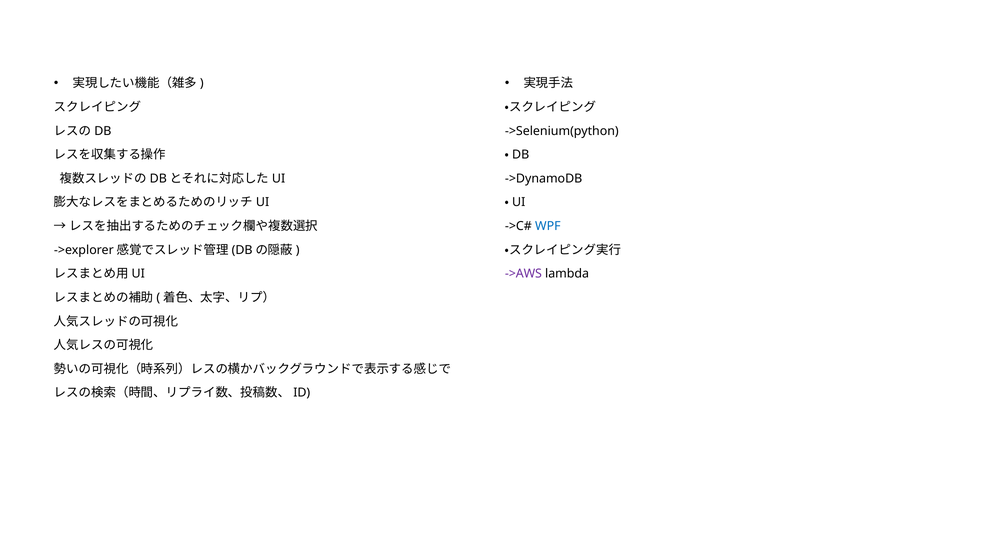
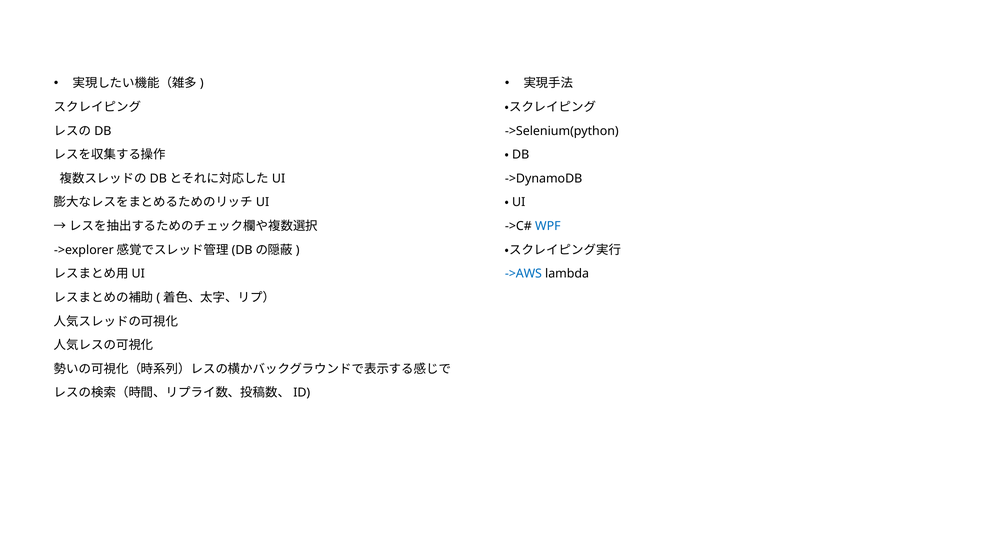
->AWS colour: purple -> blue (523, 274)
